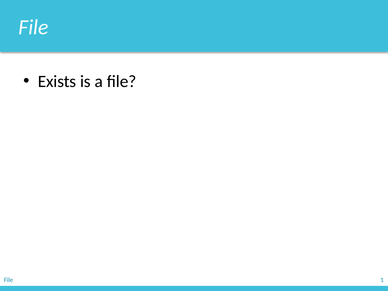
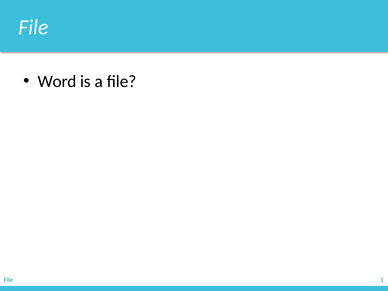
Exists: Exists -> Word (57, 81)
